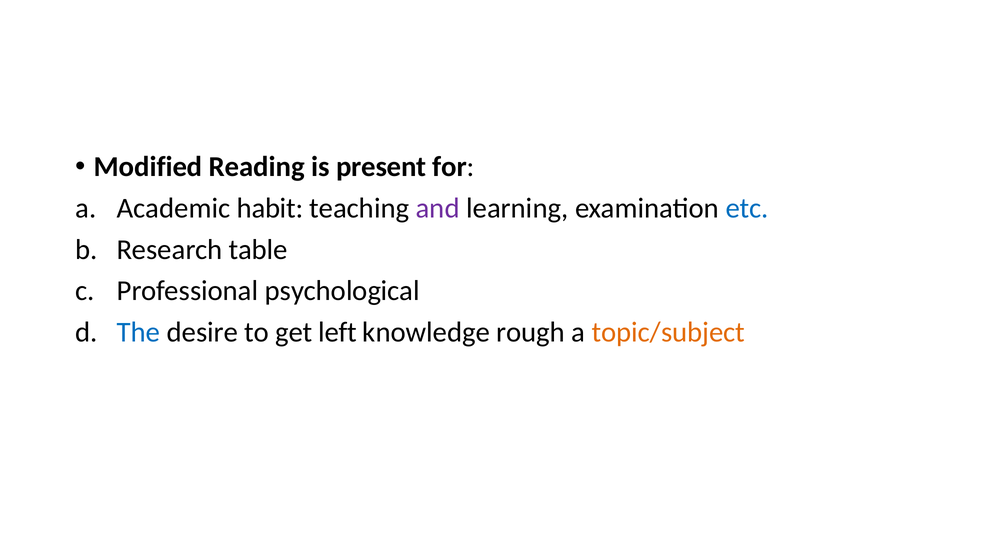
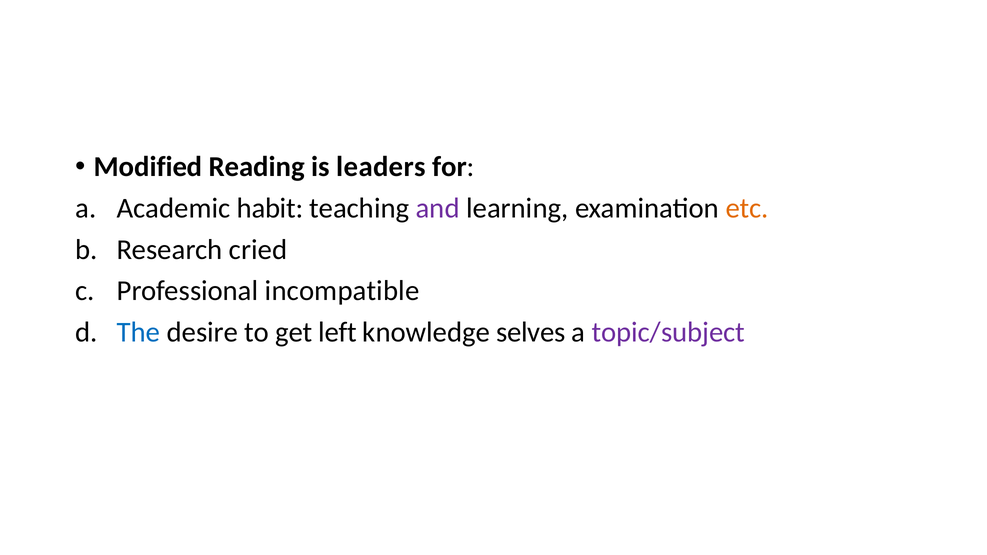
present: present -> leaders (381, 167)
etc colour: blue -> orange (747, 208)
table: table -> cried (258, 250)
psychological: psychological -> incompatible (342, 291)
rough: rough -> selves (531, 332)
topic/subject colour: orange -> purple (668, 332)
